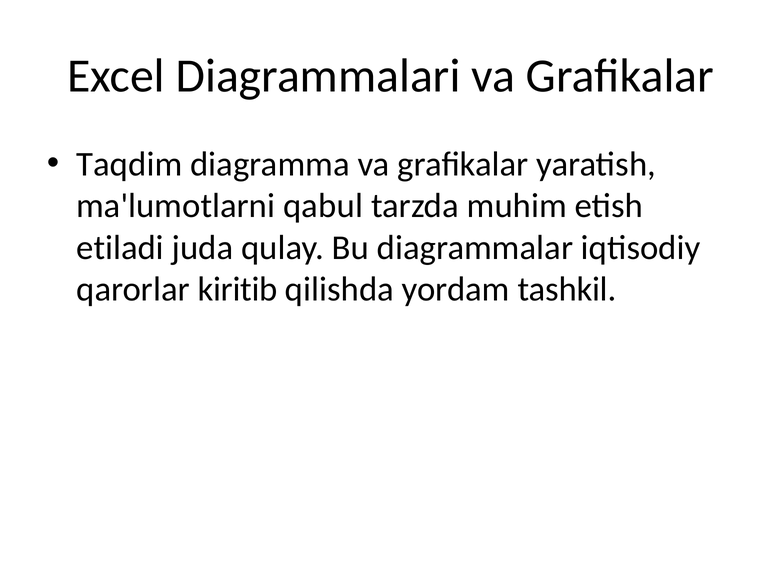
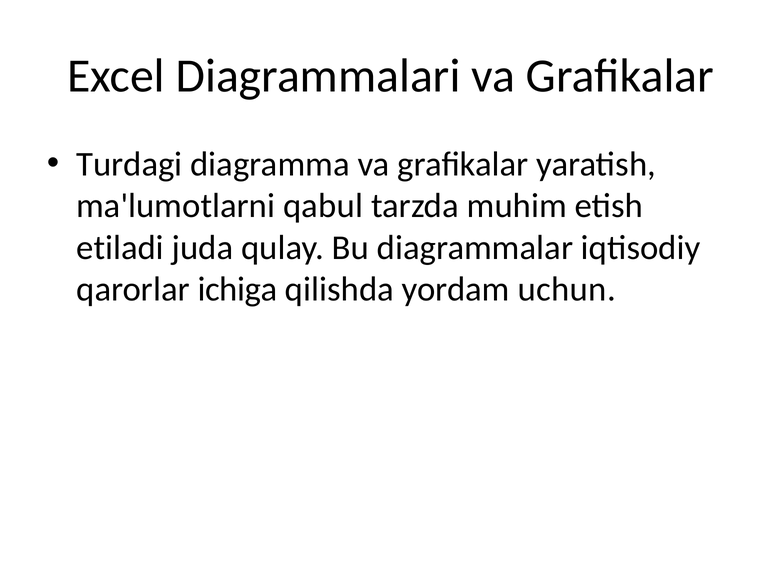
Taqdim: Taqdim -> Turdagi (129, 164)
kiritib: kiritib -> ichiga (238, 289)
tashkil: tashkil -> uchun (567, 289)
